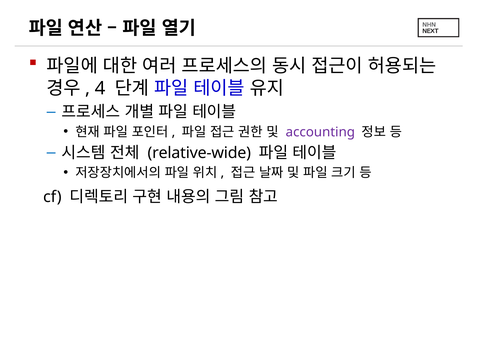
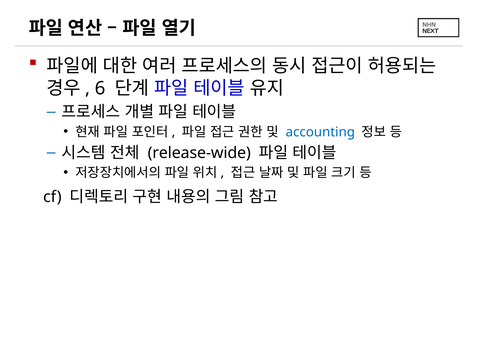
4: 4 -> 6 (100, 88)
accounting colour: purple -> blue (320, 132)
relative-wide: relative-wide -> release-wide (199, 153)
